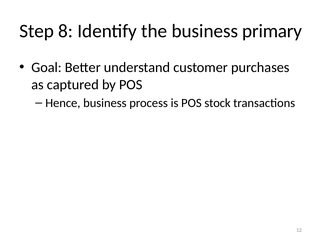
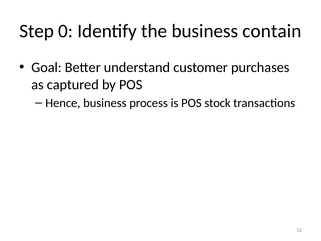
8: 8 -> 0 (66, 31)
primary: primary -> contain (272, 31)
